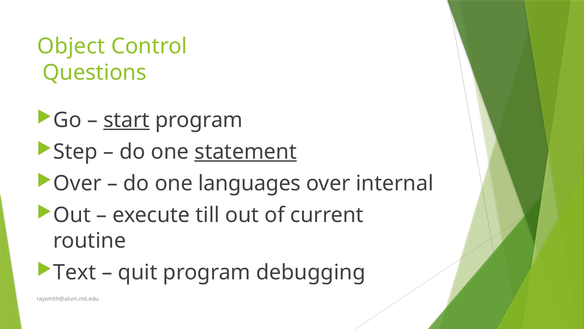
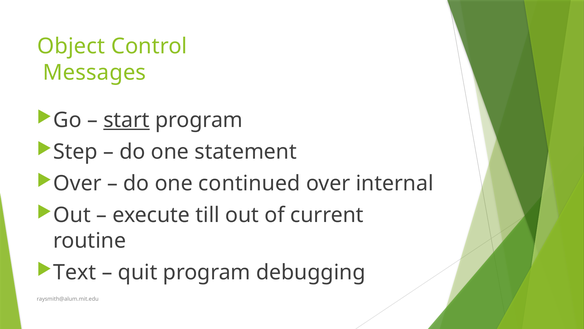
Questions: Questions -> Messages (94, 72)
statement underline: present -> none (246, 152)
languages: languages -> continued (249, 183)
